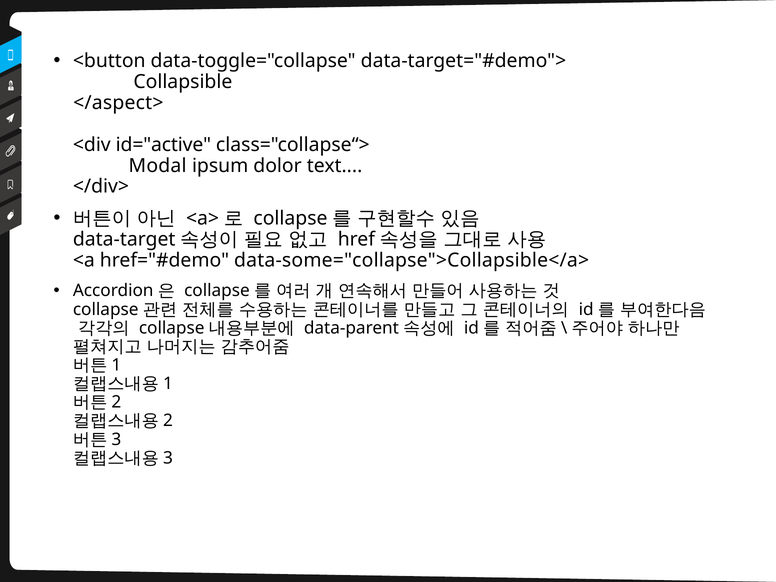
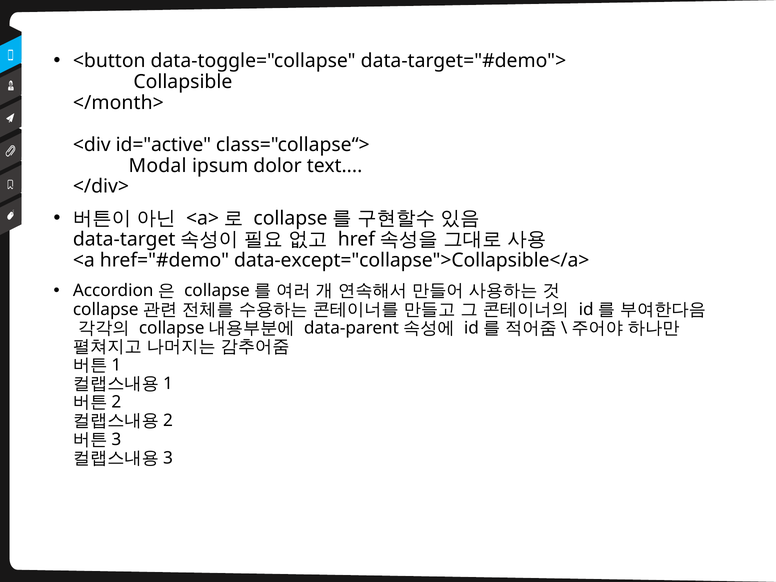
</aspect>: </aspect> -> </month> (118, 103)
data-some="collapse">Collapsible</a>: data-some="collapse">Collapsible</a> -> data-except="collapse">Collapsible</a> (412, 260)
